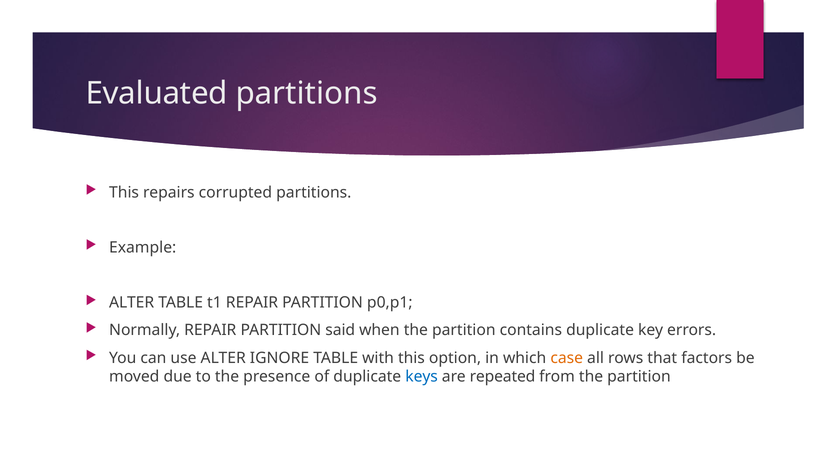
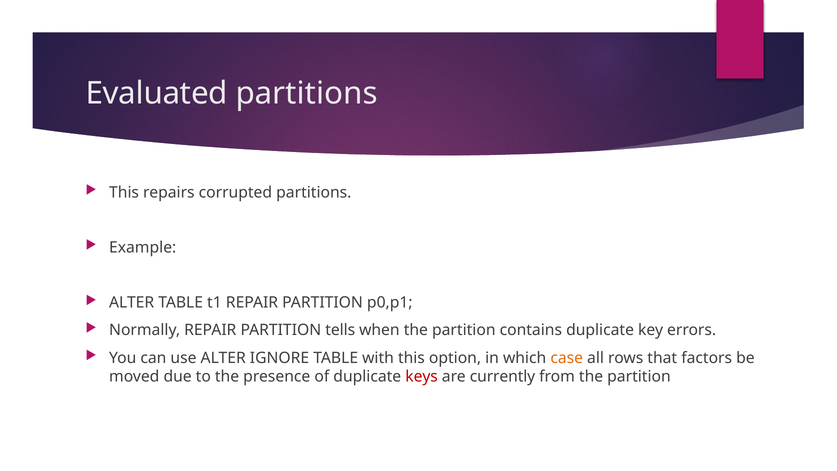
said: said -> tells (340, 330)
keys colour: blue -> red (422, 377)
repeated: repeated -> currently (502, 377)
